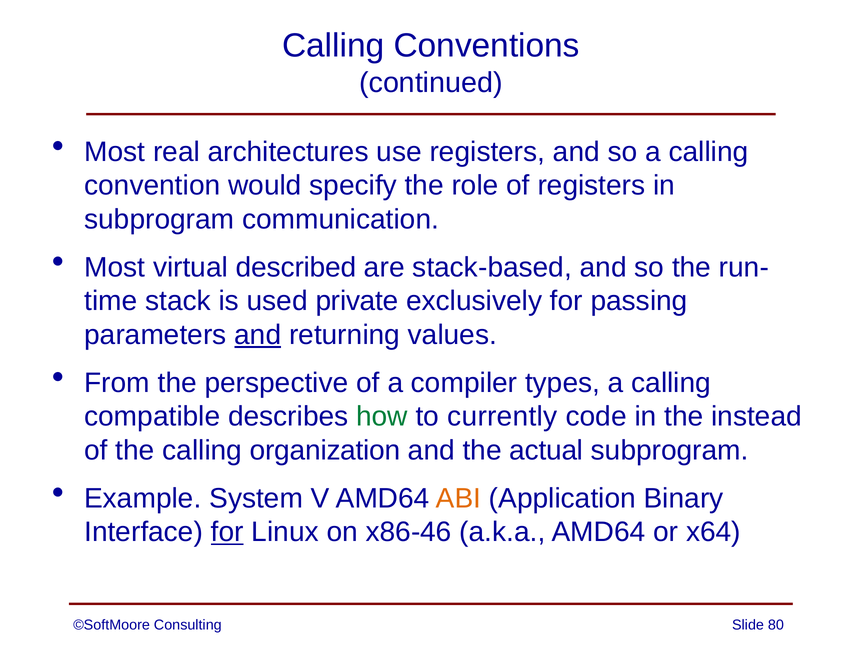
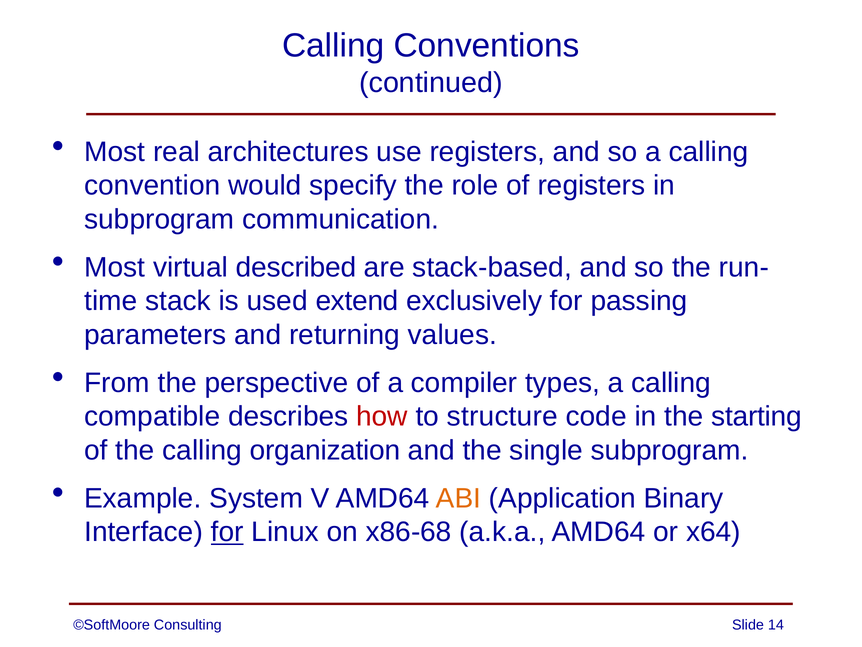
private: private -> extend (357, 301)
and underline: present -> none (258, 335)
how colour: green -> red (382, 416)
currently: currently -> structure (502, 416)
instead: instead -> starting (757, 416)
actual: actual -> single (546, 450)
x86-46: x86-46 -> x86-68 (409, 532)
80: 80 -> 14 (776, 625)
